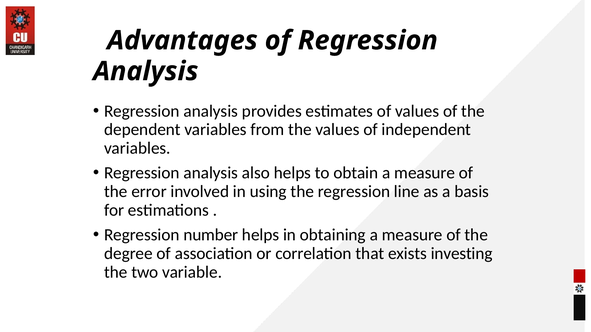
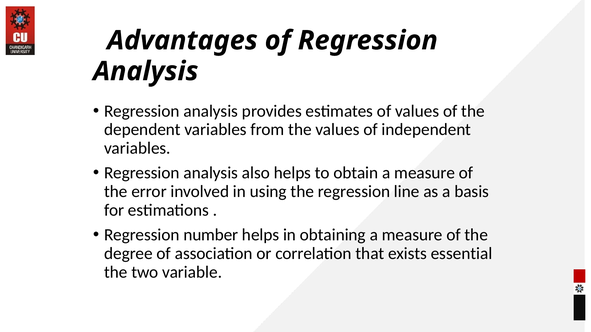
investing: investing -> essential (462, 254)
